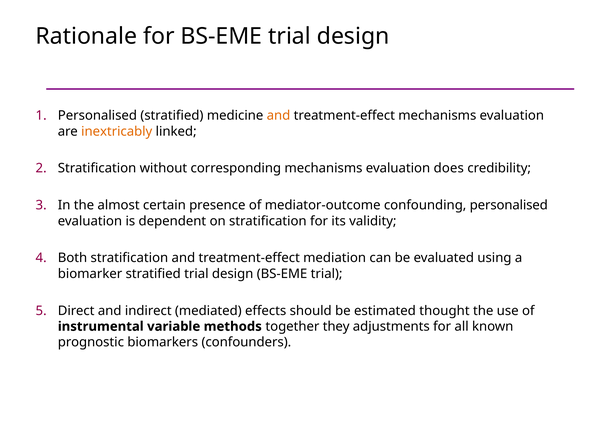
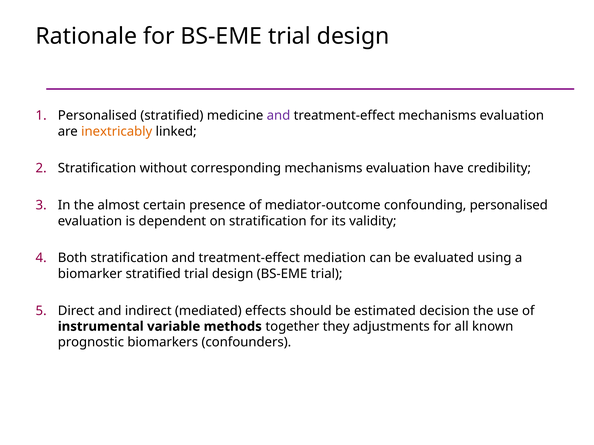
and colour: orange -> purple (279, 116)
does: does -> have (449, 168)
thought: thought -> decision (445, 311)
